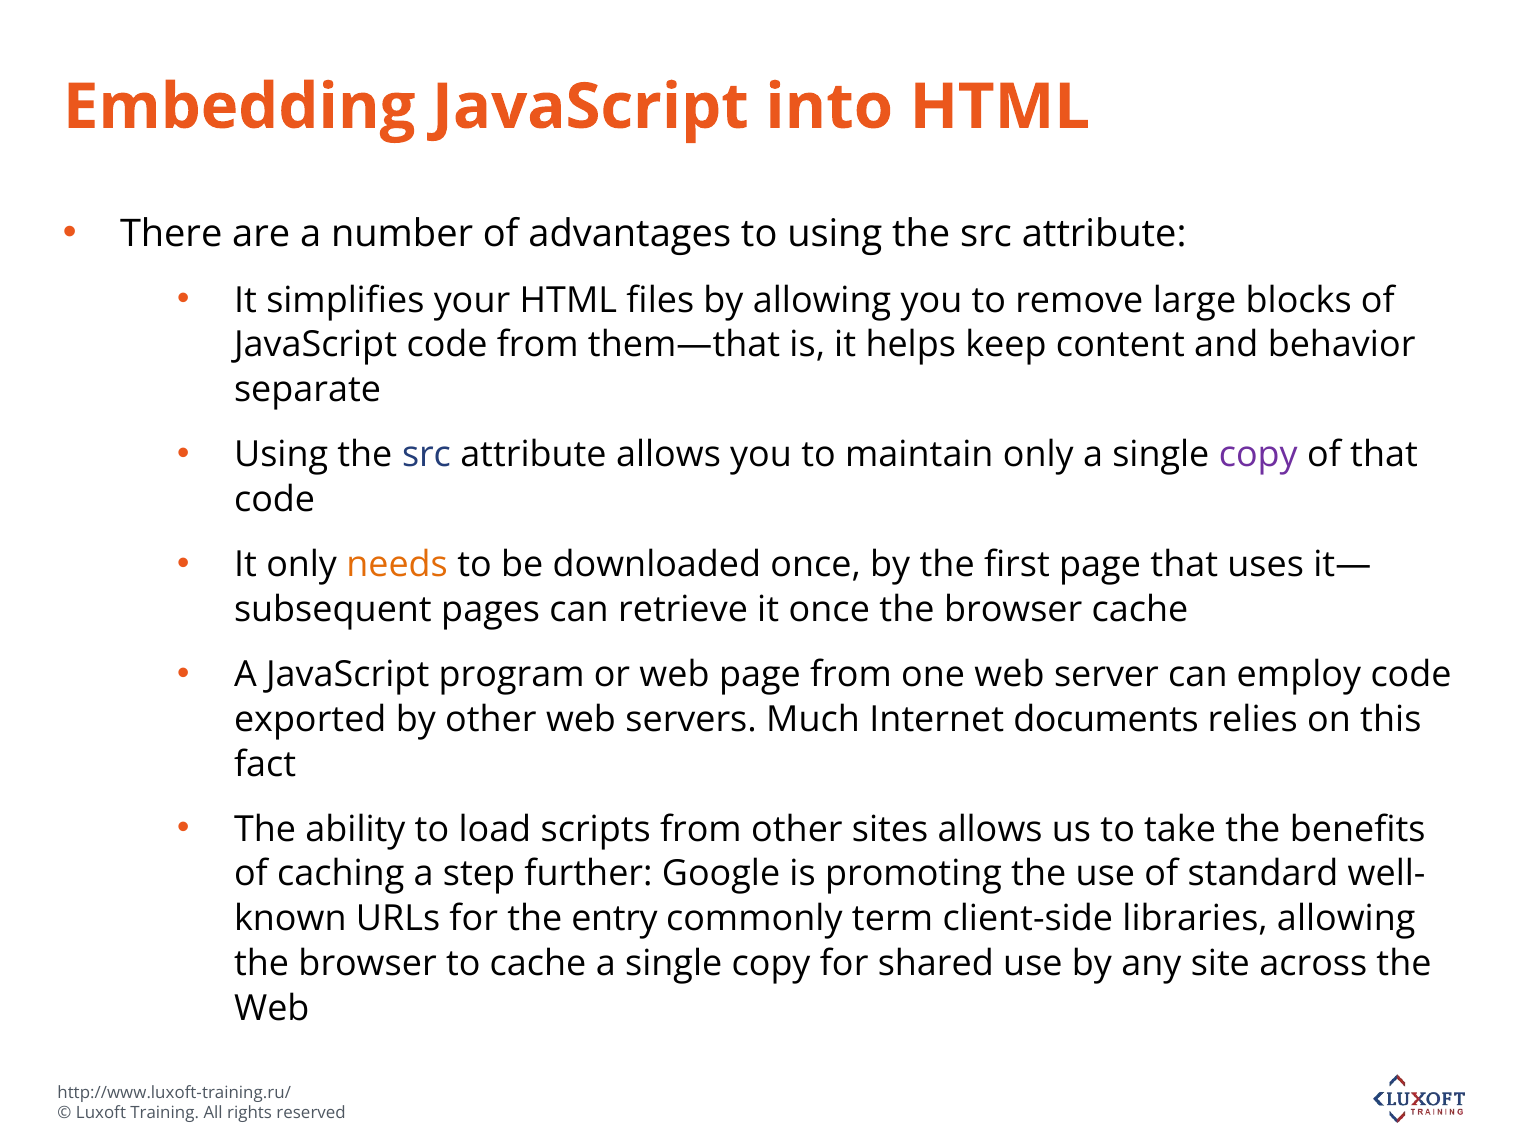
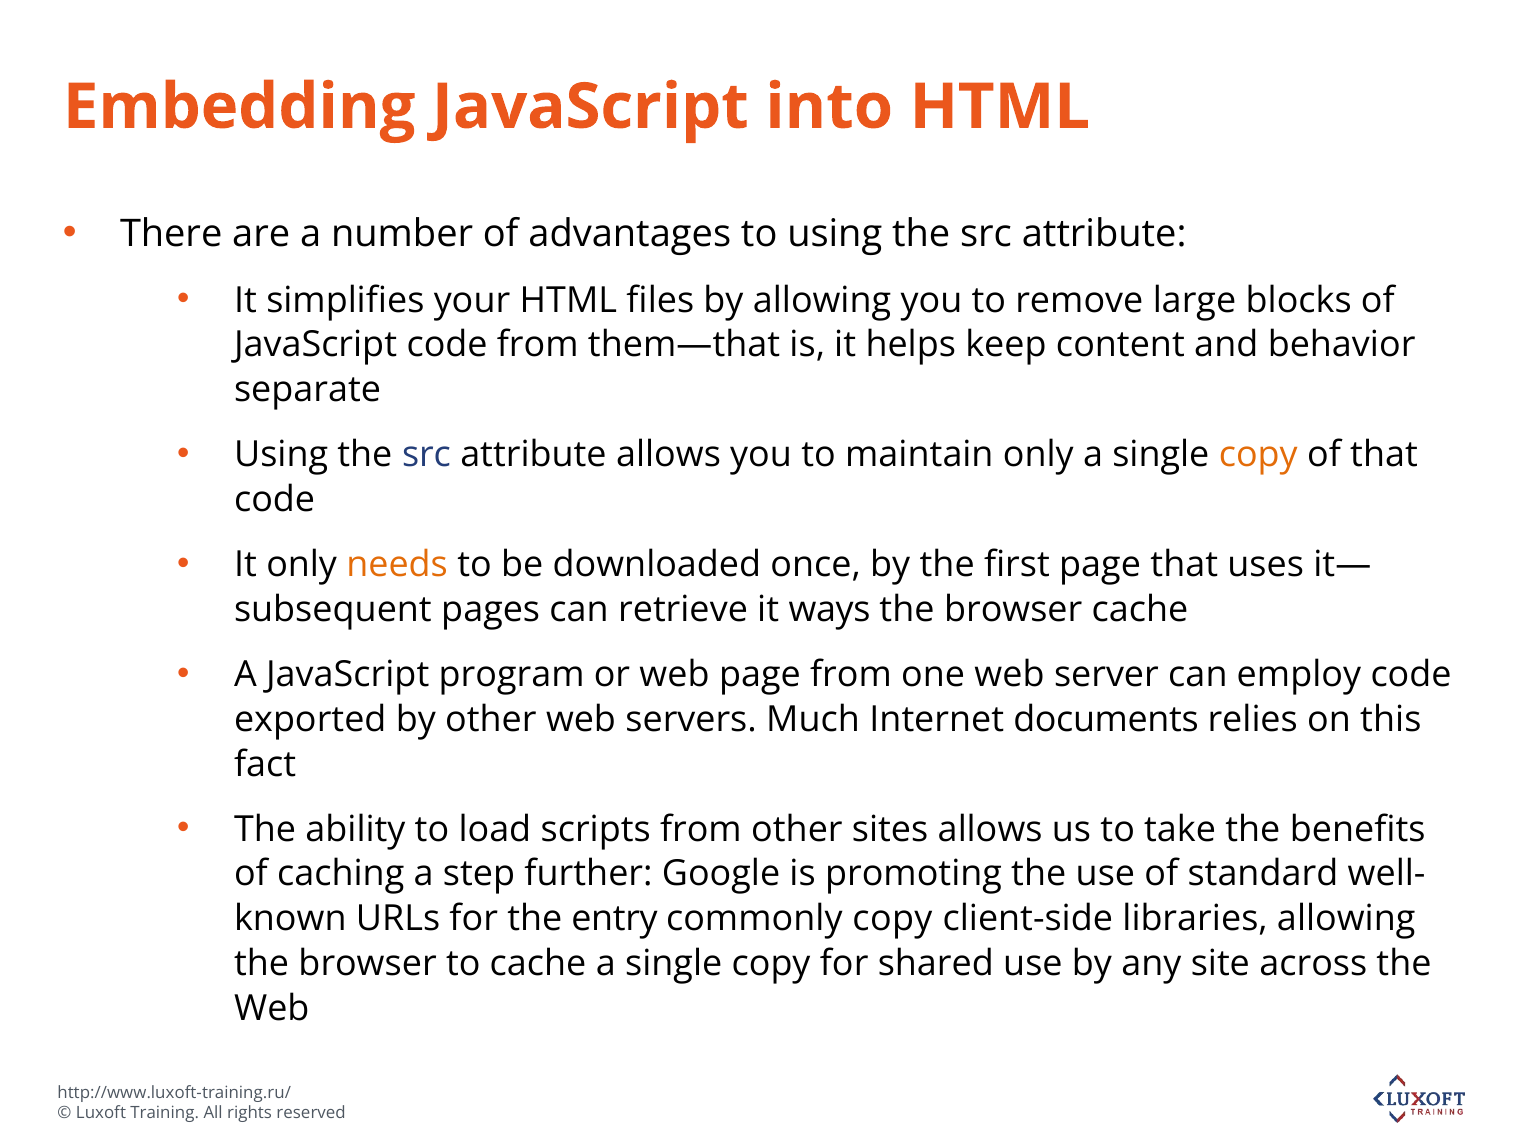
copy colour: purple -> orange (1258, 455)
it once: once -> ways (830, 610)
commonly term: term -> copy (892, 919)
